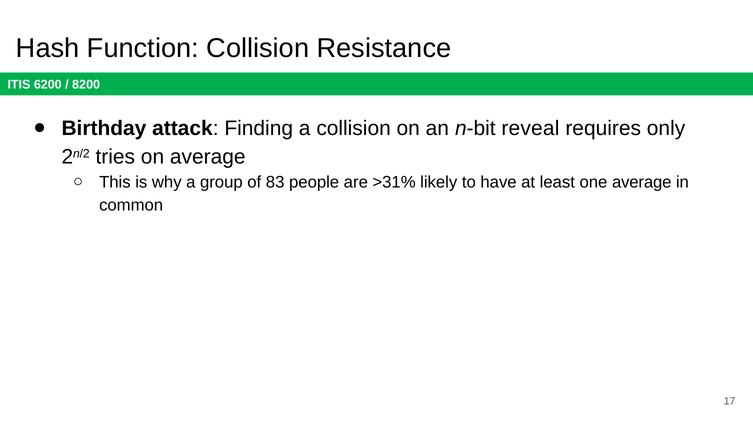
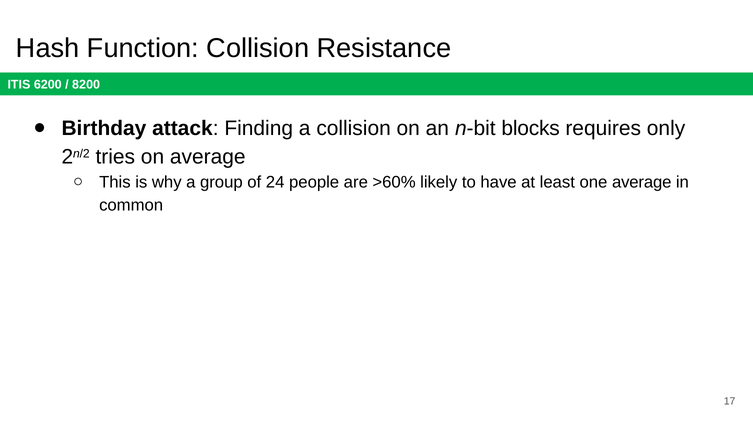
reveal: reveal -> blocks (531, 128)
83: 83 -> 24 (275, 182)
>31%: >31% -> >60% (394, 182)
